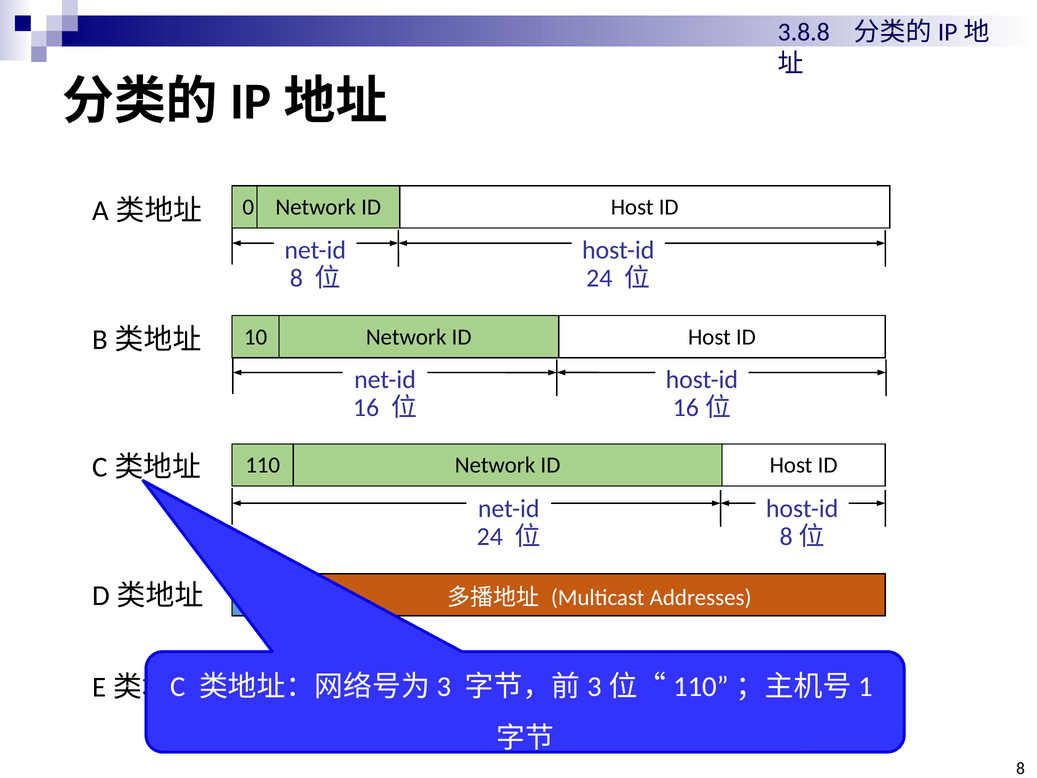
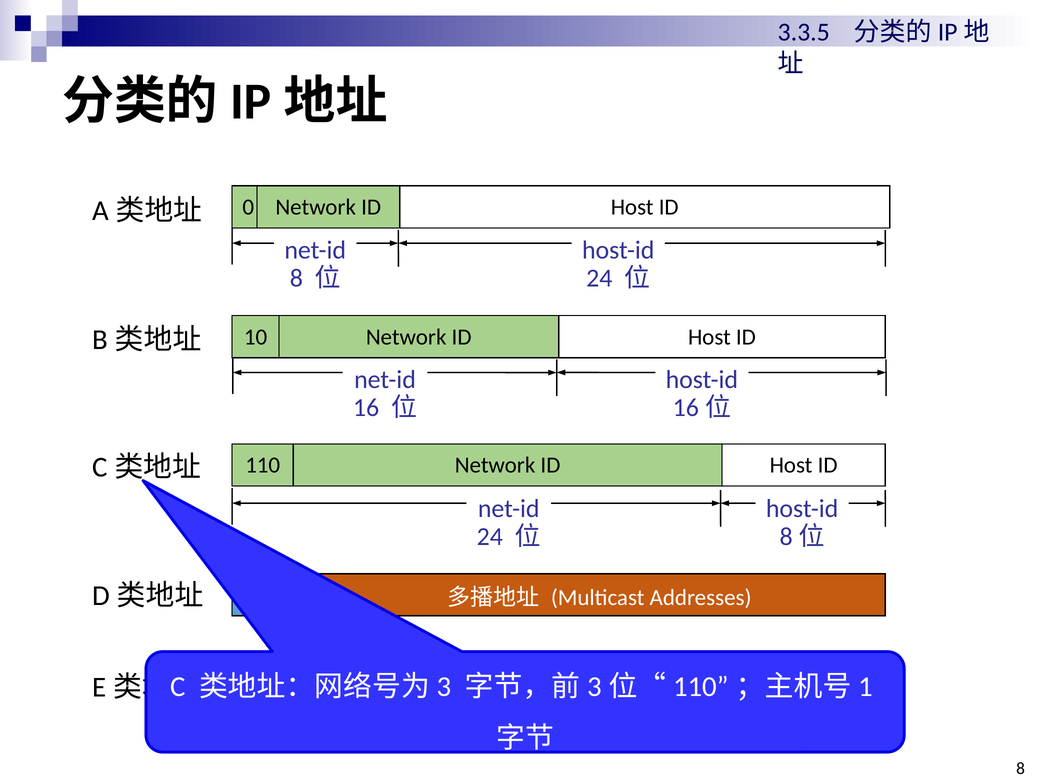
3.8.8: 3.8.8 -> 3.3.5 (804, 32)
